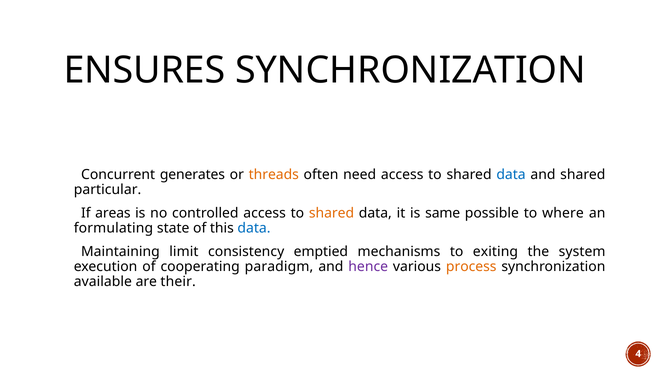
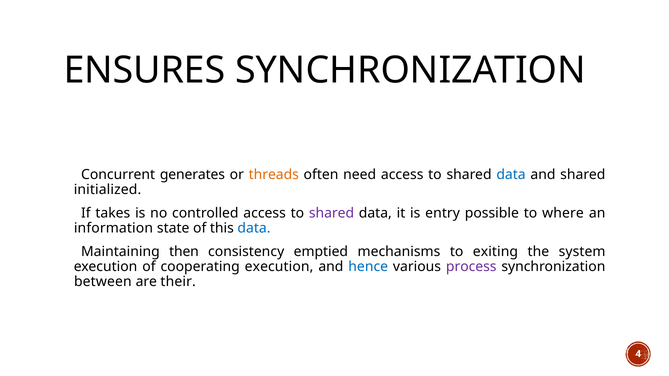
particular: particular -> initialized (108, 190)
areas: areas -> takes (113, 213)
shared colour: orange -> purple (332, 213)
same: same -> entry (443, 213)
formulating: formulating -> information (113, 228)
limit: limit -> then (184, 252)
cooperating paradigm: paradigm -> execution (279, 267)
hence colour: purple -> blue (368, 267)
process colour: orange -> purple (471, 267)
available: available -> between (103, 282)
